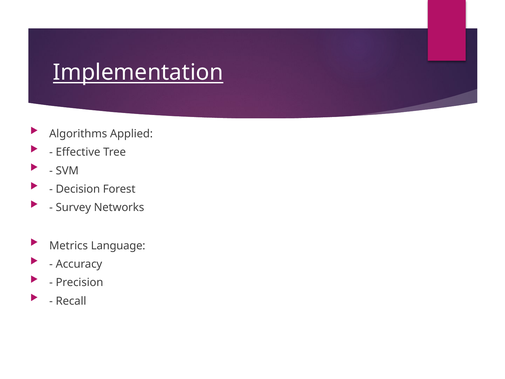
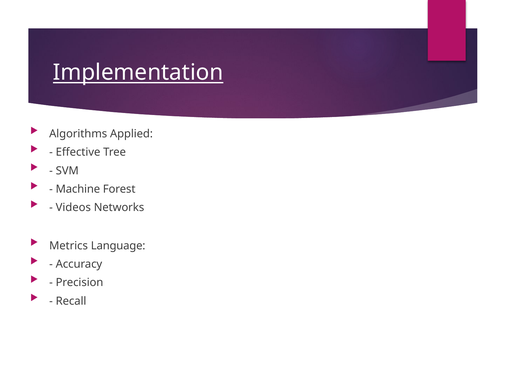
Decision: Decision -> Machine (78, 189)
Survey: Survey -> Videos (73, 207)
